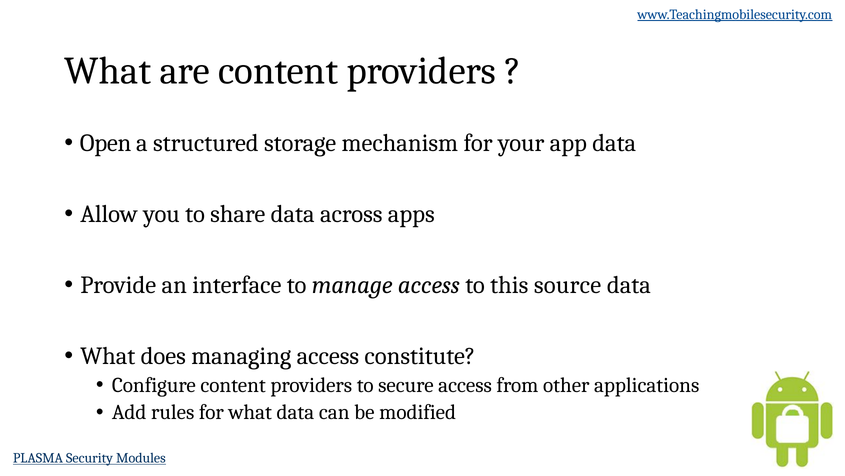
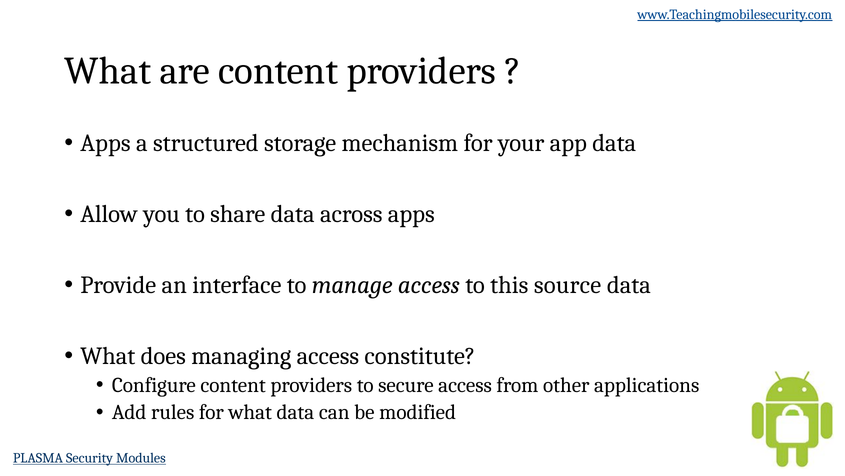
Open: Open -> Apps (105, 143)
